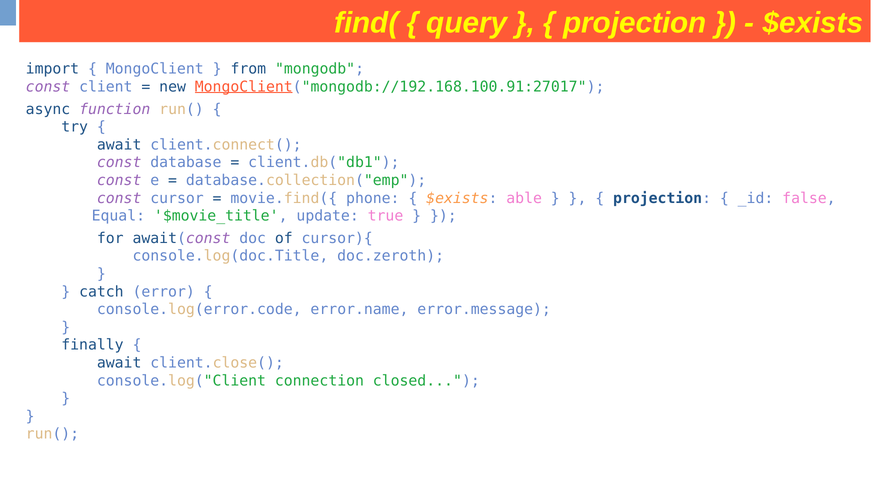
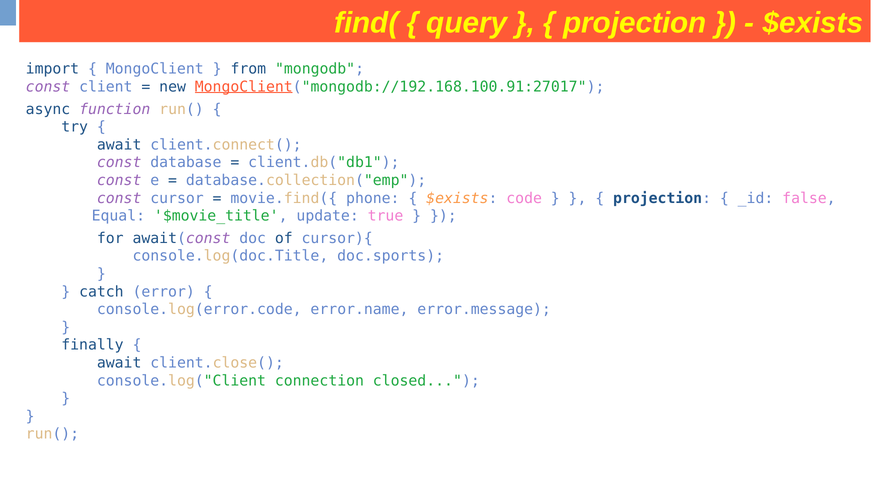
able: able -> code (524, 198)
doc.zeroth: doc.zeroth -> doc.sports (391, 256)
